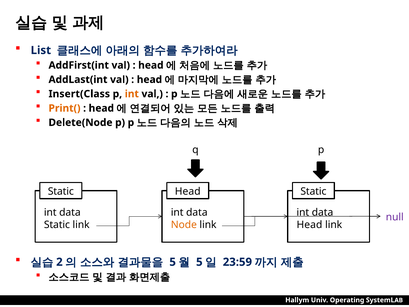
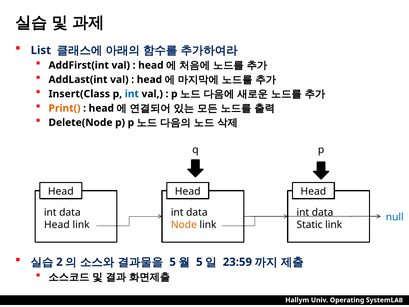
int colour: orange -> blue (132, 94)
Static: Static -> Head (61, 191)
Static: Static -> Head (313, 191)
null colour: purple -> blue (395, 217)
Static: Static -> Head (57, 224)
Head: Head -> Static (310, 224)
